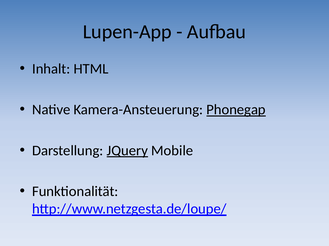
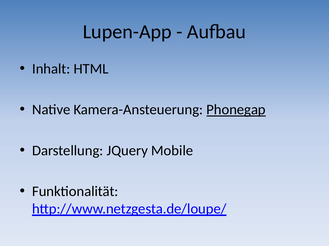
JQuery underline: present -> none (127, 151)
